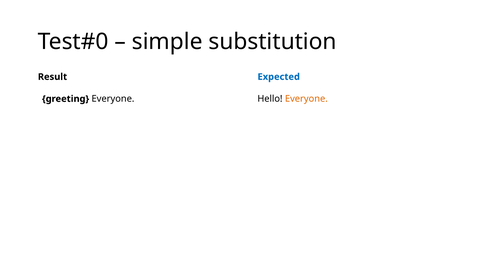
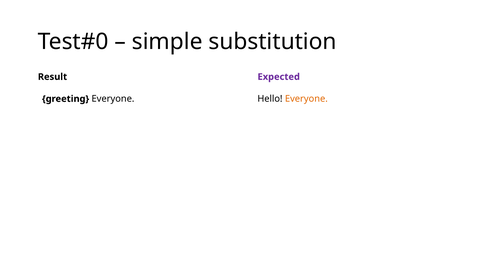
Expected colour: blue -> purple (279, 77)
